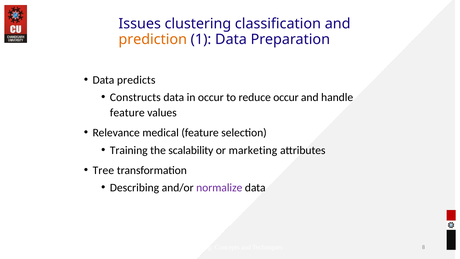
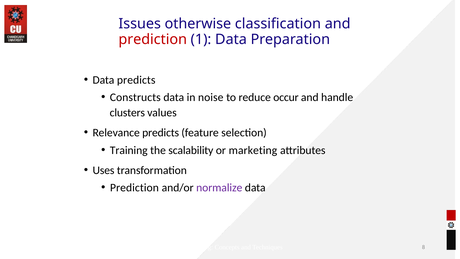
clustering: clustering -> otherwise (198, 24)
prediction colour: orange -> red (153, 39)
in occur: occur -> noise (211, 97)
feature: feature -> clusters (127, 113)
Relevance medical: medical -> predicts (161, 133)
Tree: Tree -> Uses (103, 170)
Describing: Describing -> Prediction (134, 188)
